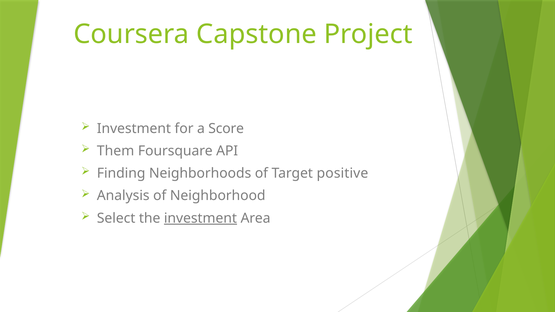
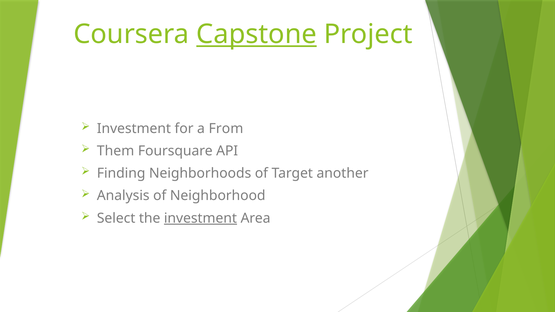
Capstone underline: none -> present (257, 34)
Score: Score -> From (226, 129)
positive: positive -> another (343, 173)
